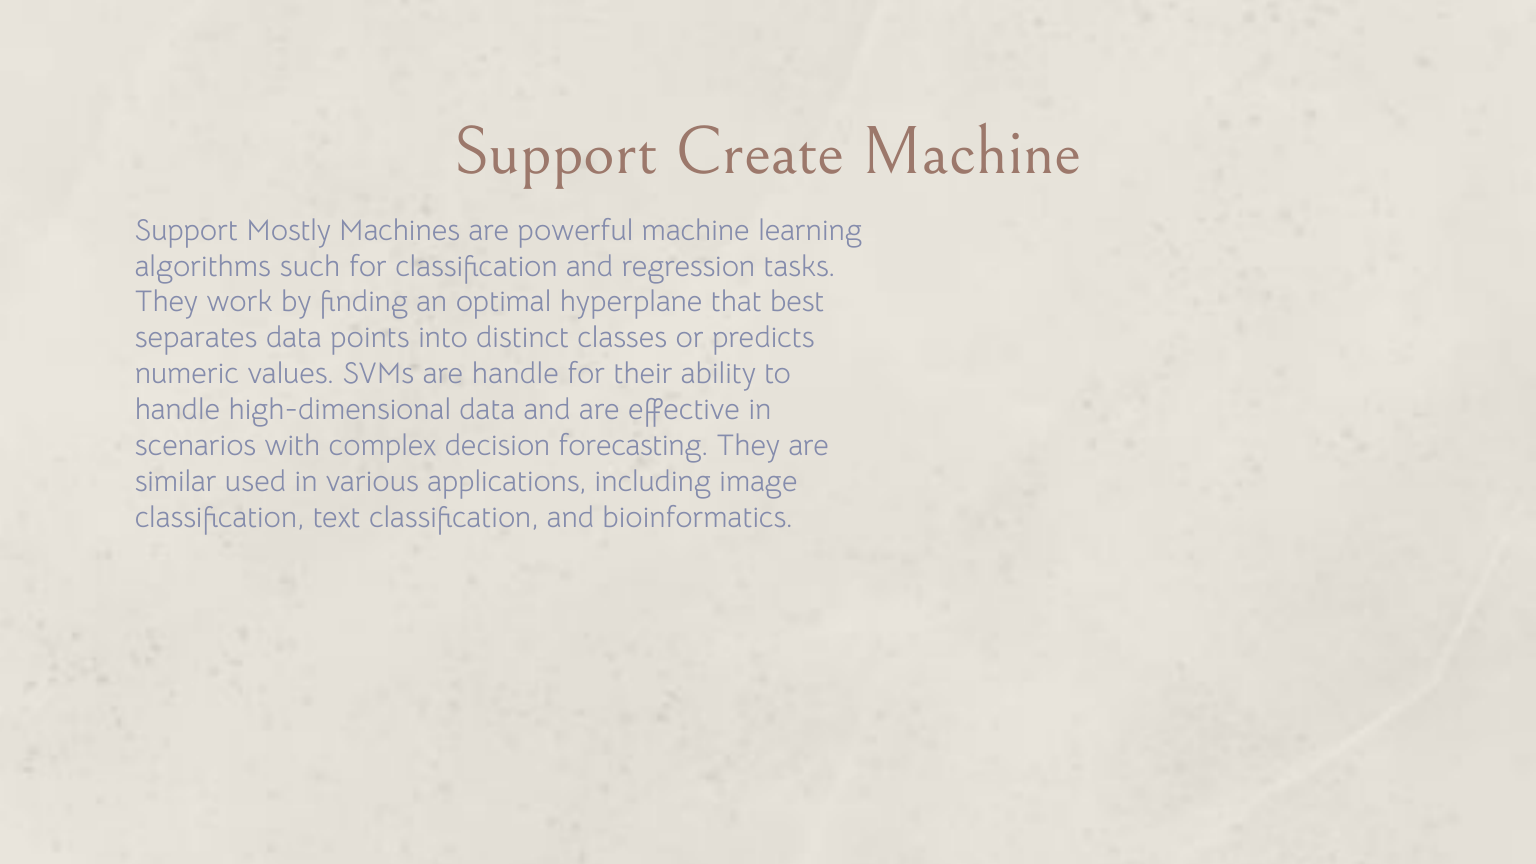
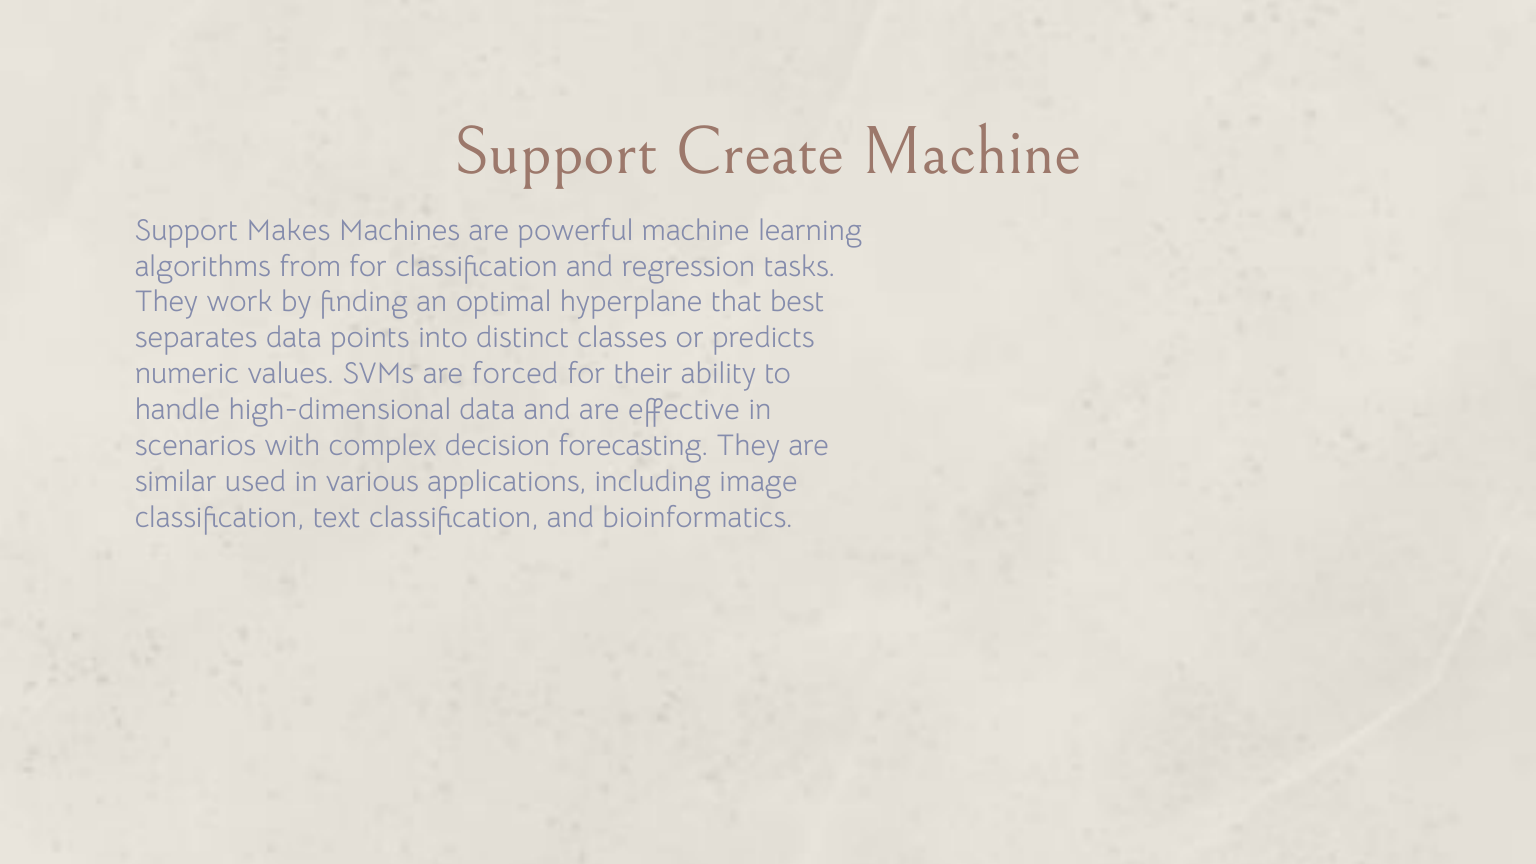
Mostly: Mostly -> Makes (289, 230)
such: such -> from (310, 266)
are handle: handle -> forced (515, 374)
